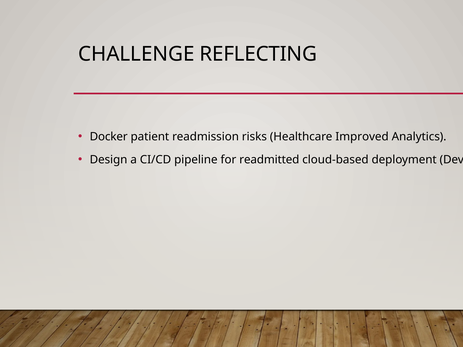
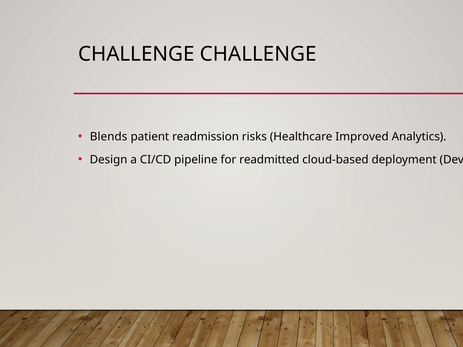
CHALLENGE REFLECTING: REFLECTING -> CHALLENGE (258, 54)
Docker: Docker -> Blends (109, 137)
